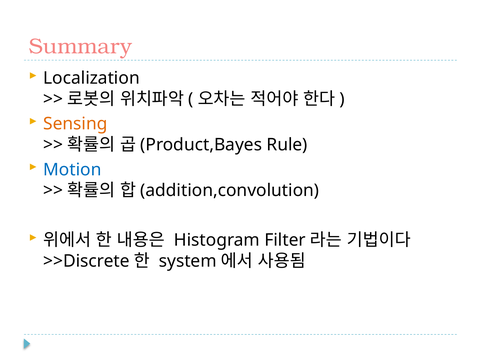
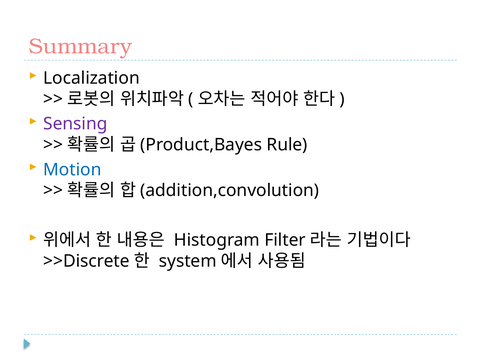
Sensing colour: orange -> purple (75, 124)
